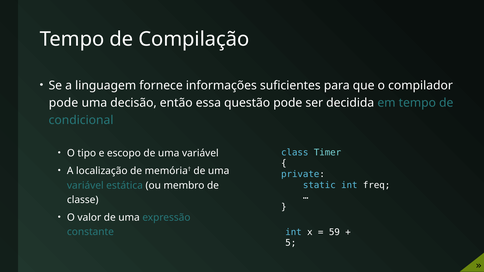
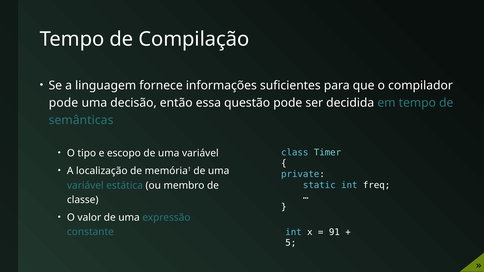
condicional: condicional -> semânticas (81, 120)
59: 59 -> 91 (334, 232)
